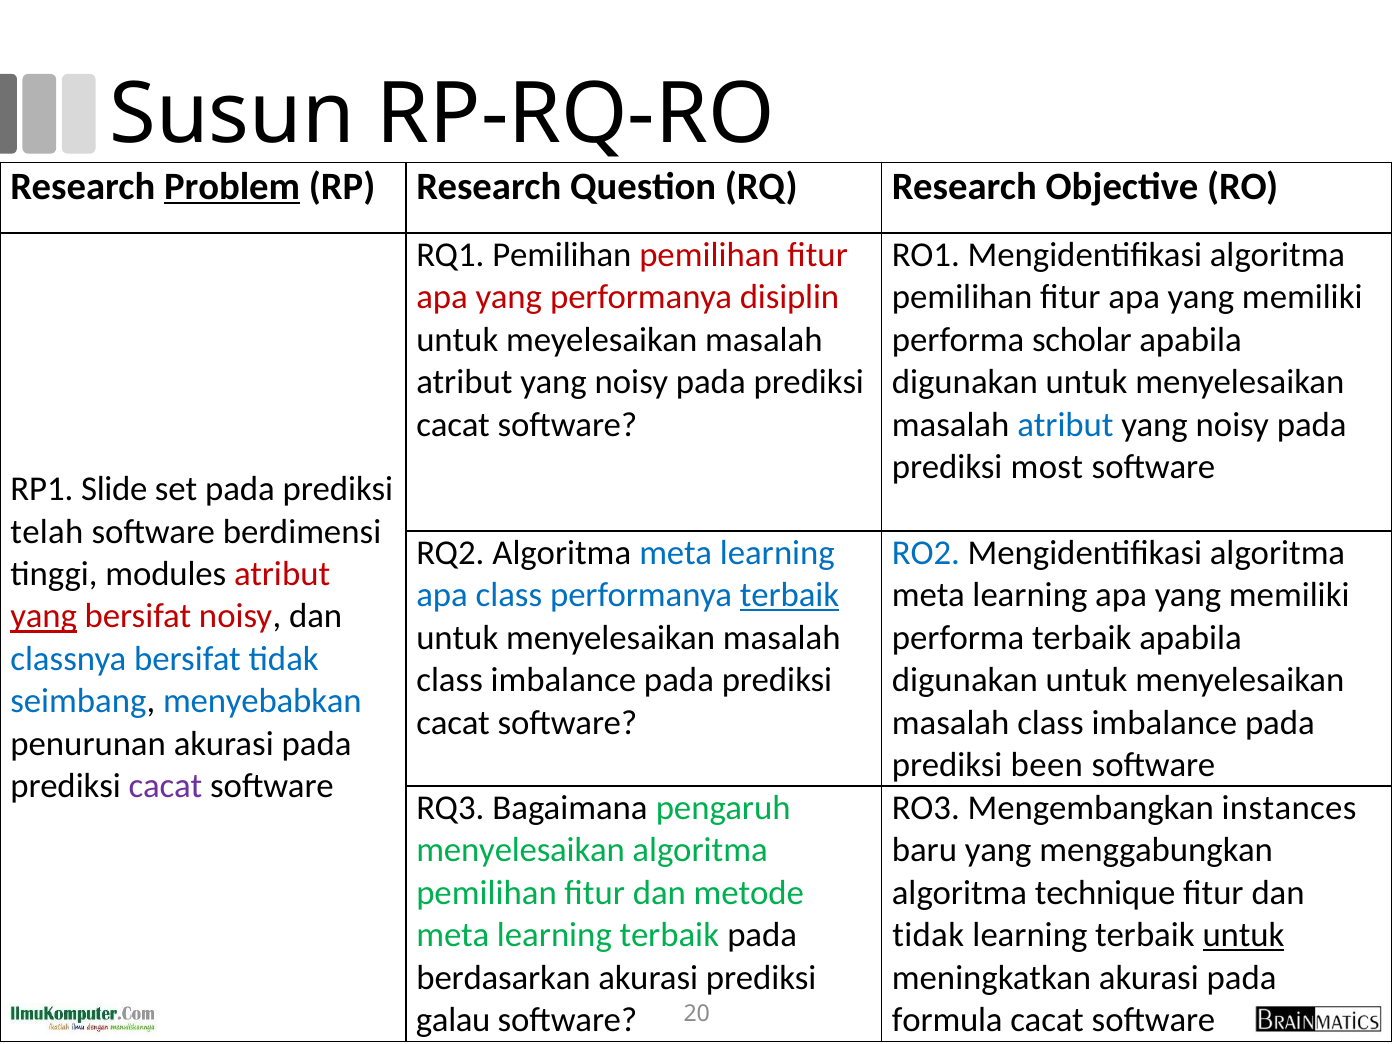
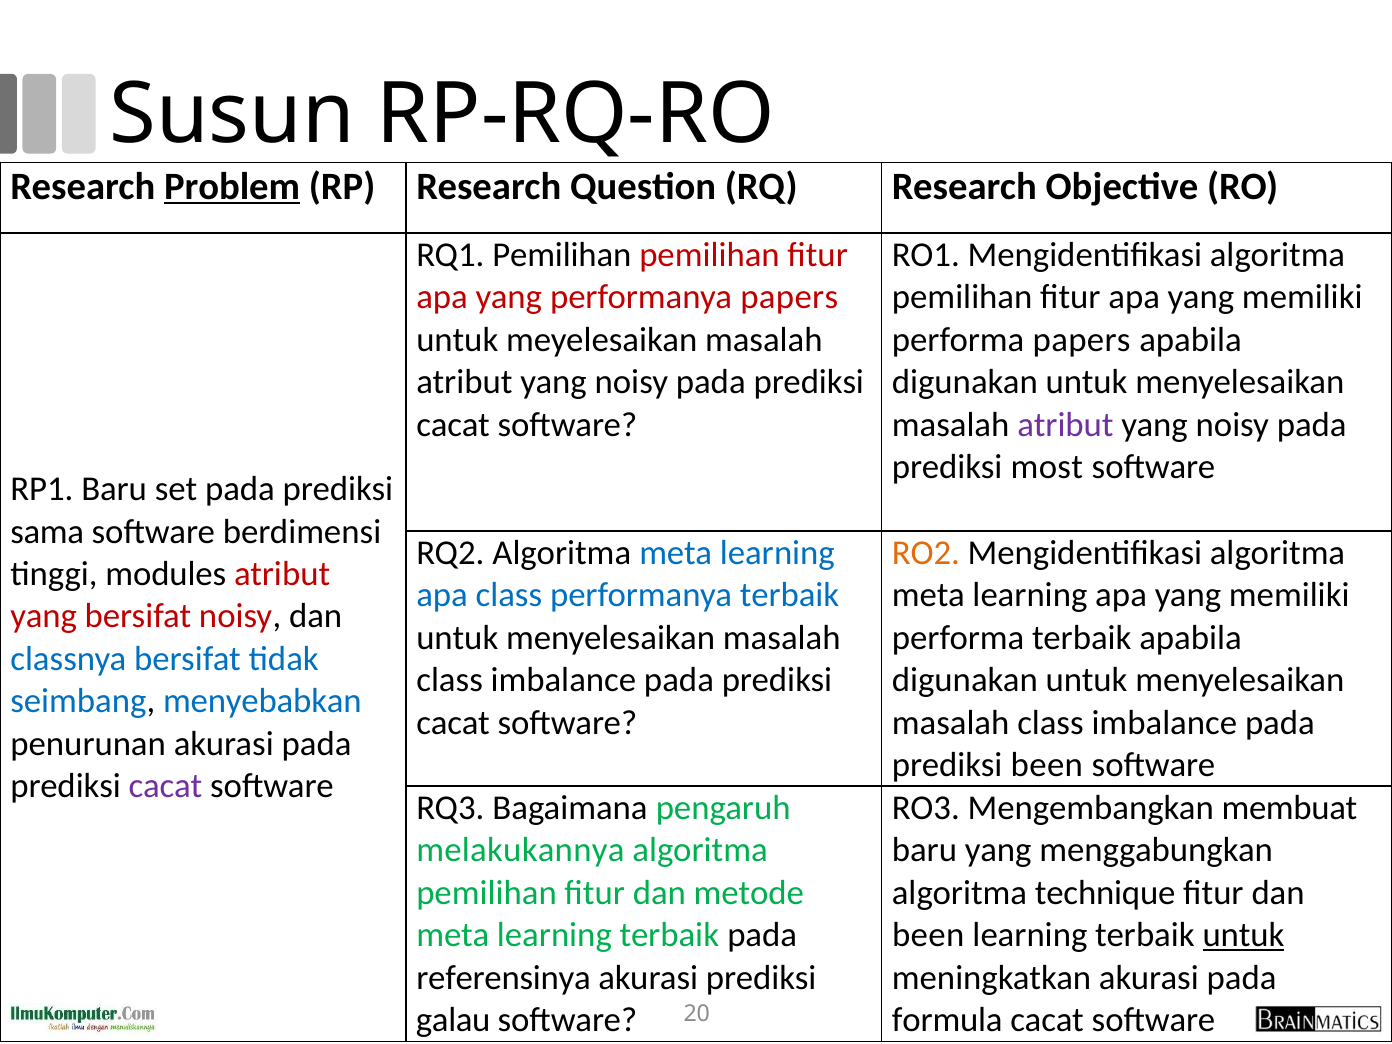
performanya disiplin: disiplin -> papers (789, 297)
performa scholar: scholar -> papers (1082, 340)
atribut colour: blue -> purple (1065, 425)
RP1 Slide: Slide -> Baru (114, 489)
telah: telah -> sama (47, 532)
RO2 colour: blue -> orange (926, 553)
terbaik underline: present -> none (789, 595)
yang underline: present -> none (44, 617)
instances: instances -> membuat (1289, 808)
menyelesaikan: menyelesaikan -> melakukannya (520, 850)
tidak: tidak -> been (928, 935)
berdasarkan: berdasarkan -> referensinya (504, 978)
